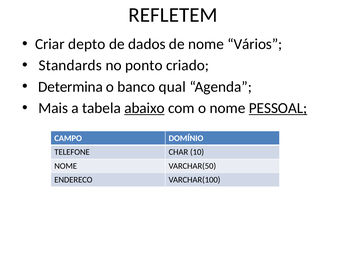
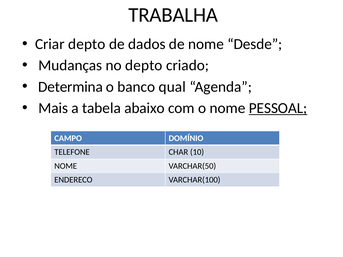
REFLETEM: REFLETEM -> TRABALHA (173, 15)
Vários: Vários -> Desde (255, 44)
Standards: Standards -> Mudanças (70, 65)
no ponto: ponto -> depto (144, 65)
abaixo underline: present -> none (144, 108)
